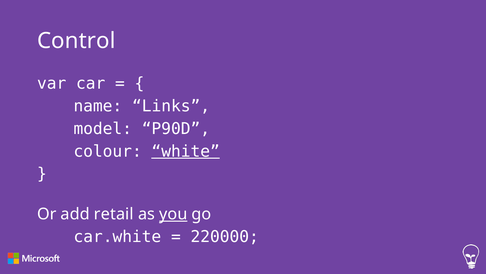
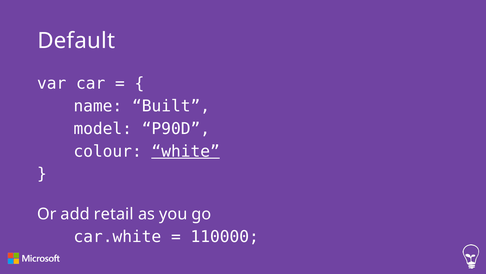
Control: Control -> Default (76, 41)
Links: Links -> Built (171, 106)
you underline: present -> none (173, 214)
220000: 220000 -> 110000 (225, 236)
